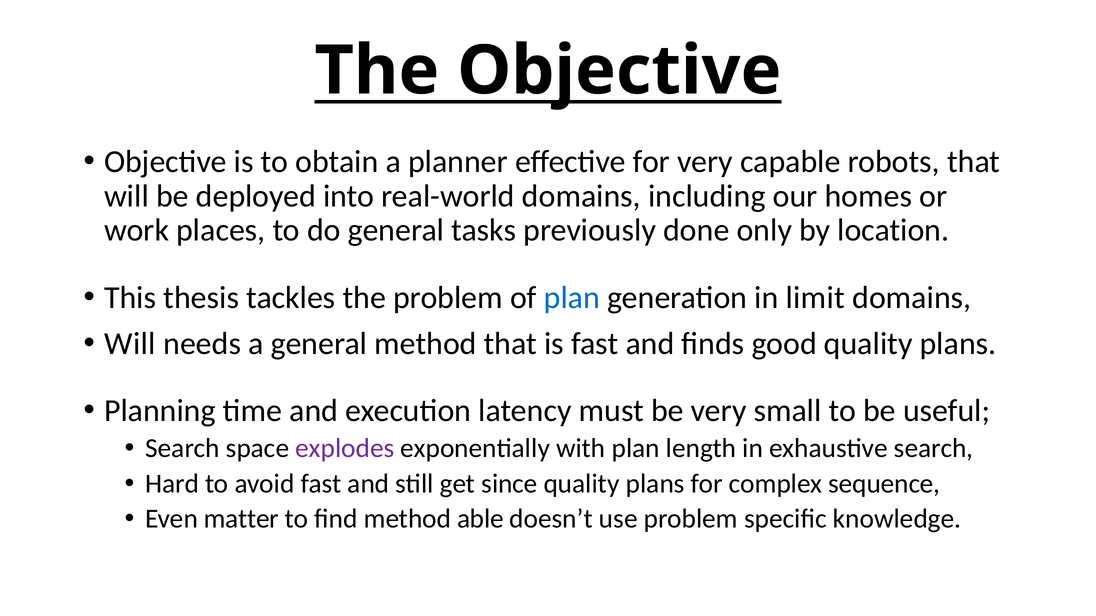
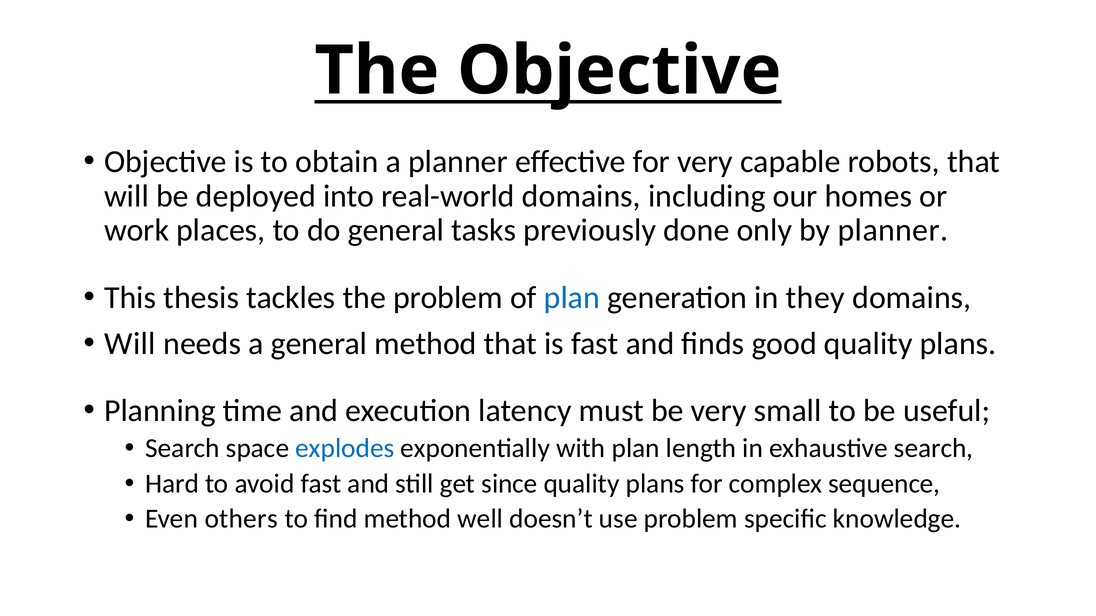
by location: location -> planner (893, 231)
limit: limit -> they (815, 298)
explodes colour: purple -> blue (345, 449)
matter: matter -> others (241, 519)
able: able -> well (480, 519)
